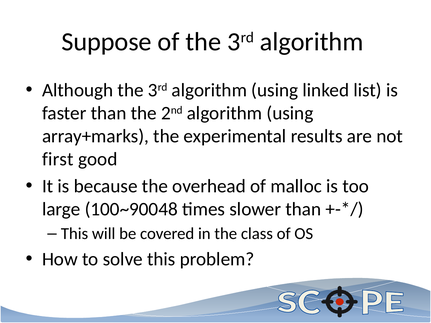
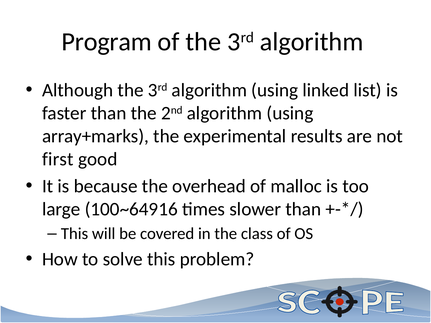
Suppose: Suppose -> Program (107, 42)
100~90048: 100~90048 -> 100~64916 (131, 209)
